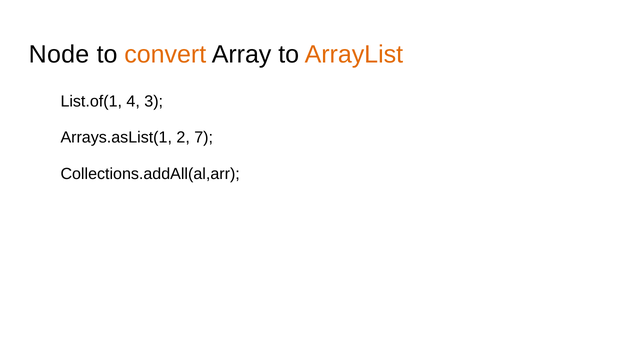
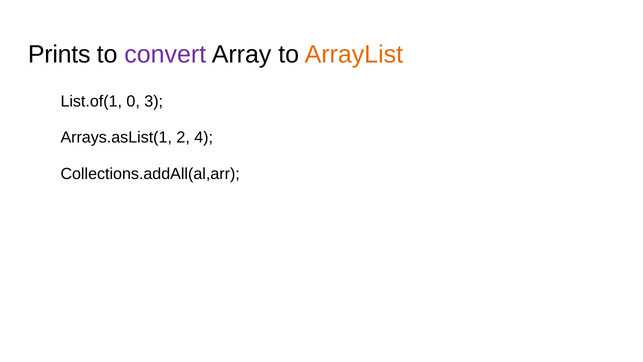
Node: Node -> Prints (59, 54)
convert colour: orange -> purple (165, 54)
4: 4 -> 0 (133, 101)
7: 7 -> 4 (204, 138)
